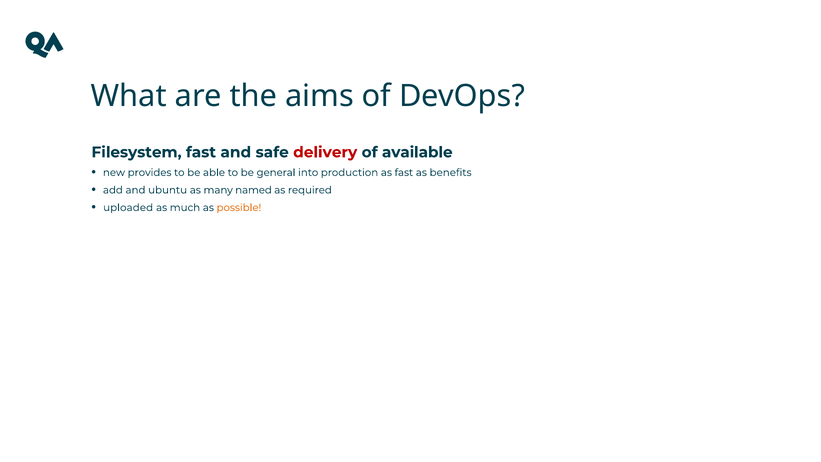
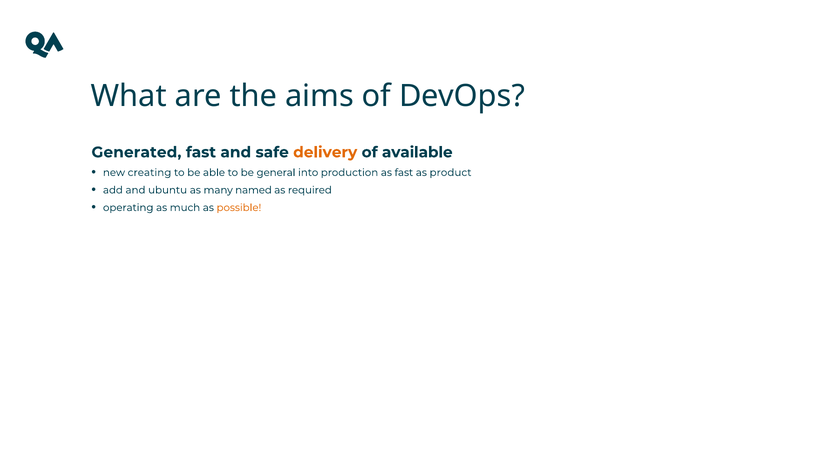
Filesystem: Filesystem -> Generated (136, 152)
delivery colour: red -> orange (325, 152)
provides: provides -> creating (149, 172)
benefits: benefits -> product (451, 172)
uploaded: uploaded -> operating (128, 208)
